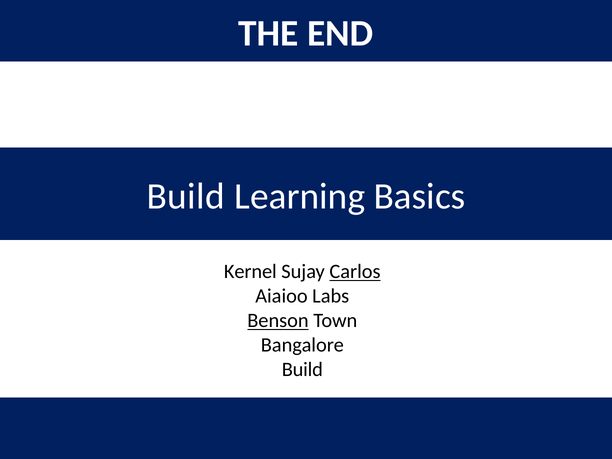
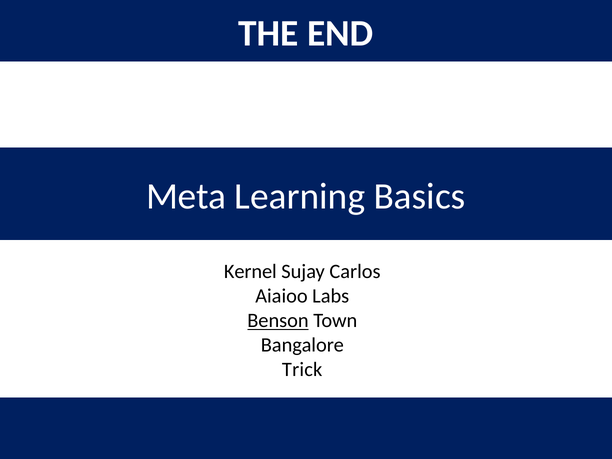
Build: Build -> Meta (186, 196)
Carlos underline: present -> none (355, 272)
Build: Build -> Trick (302, 370)
